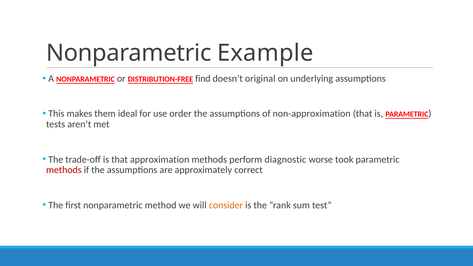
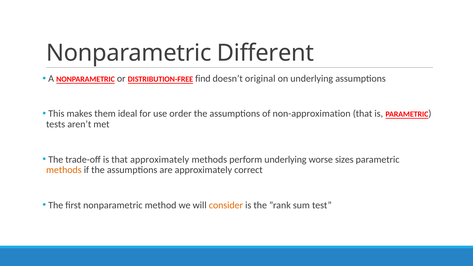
Example: Example -> Different (266, 53)
that approximation: approximation -> approximately (160, 159)
perform diagnostic: diagnostic -> underlying (285, 159)
took: took -> sizes (344, 159)
methods colour: red -> orange (64, 170)
